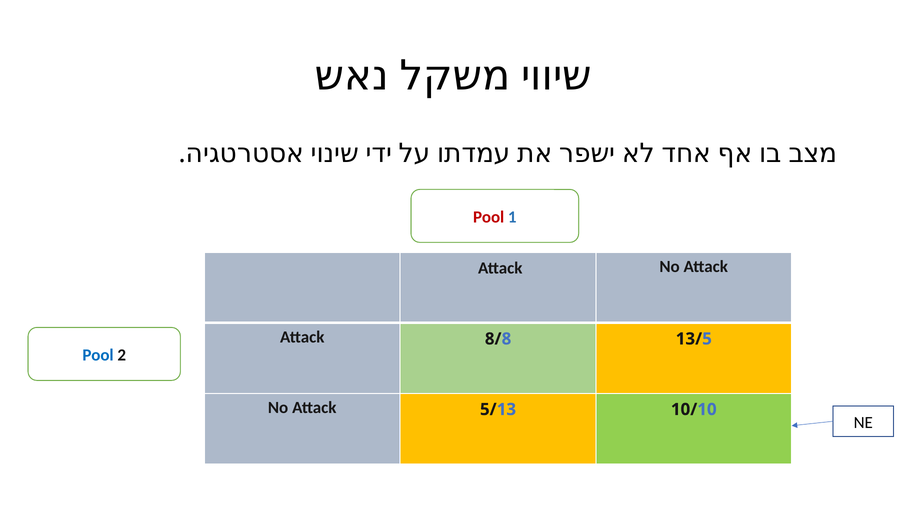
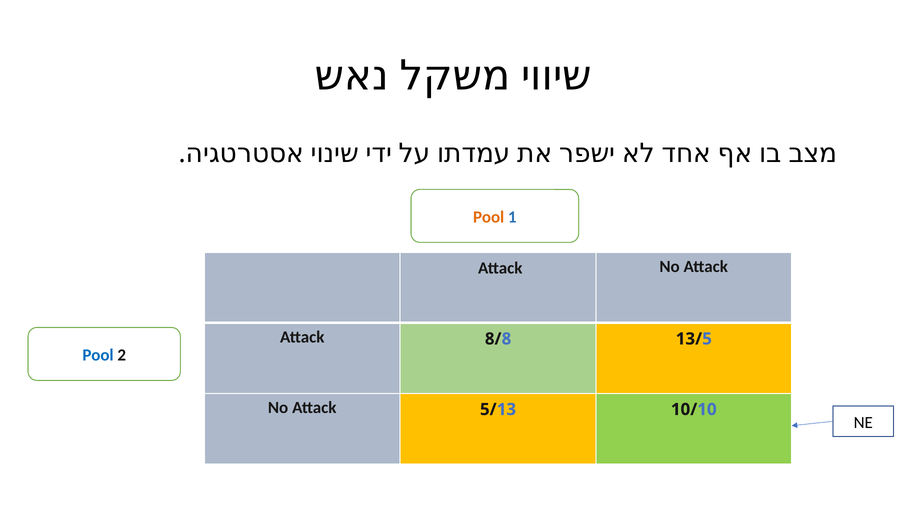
Pool colour: red -> orange (489, 217)
